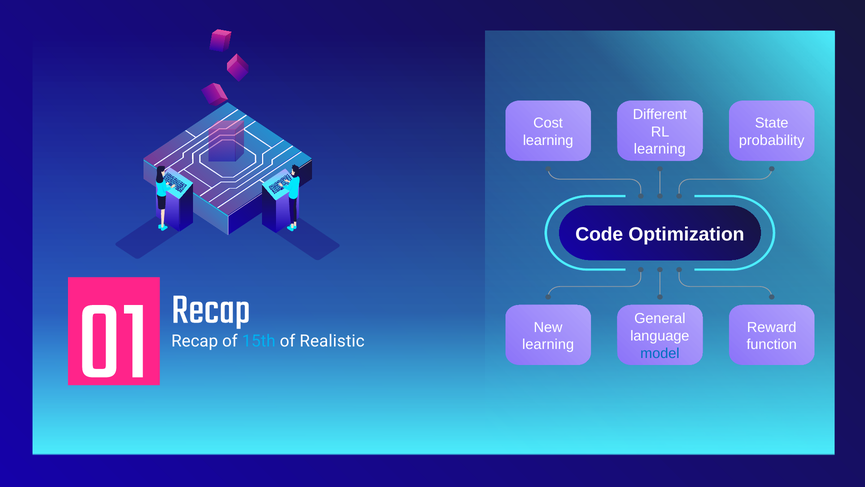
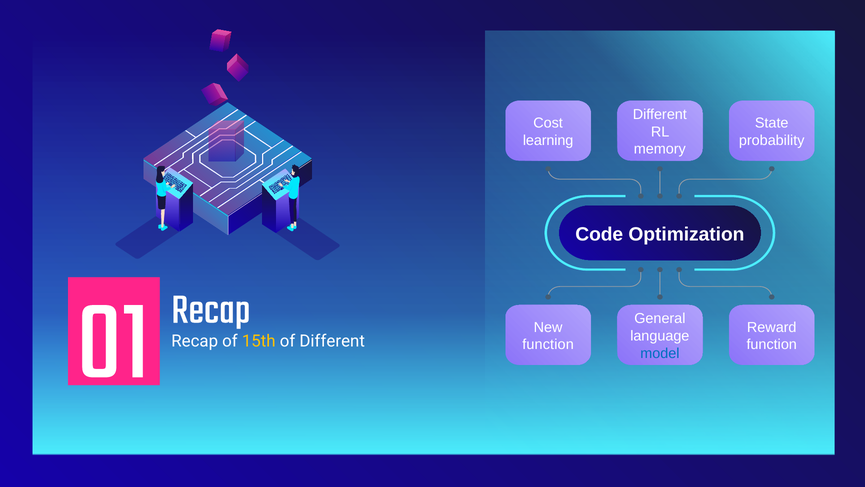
learning: learning -> memory (660, 149)
15th colour: light blue -> yellow (259, 341)
of Realistic: Realistic -> Different (332, 341)
learning: learning -> function (548, 344)
